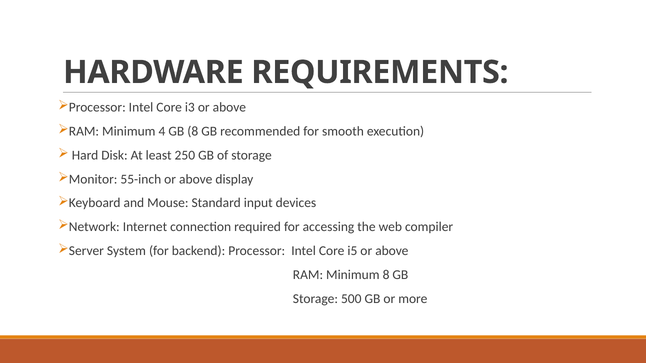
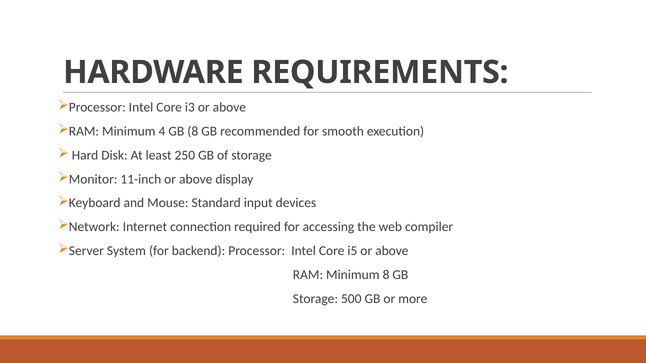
55-inch: 55-inch -> 11-inch (141, 179)
